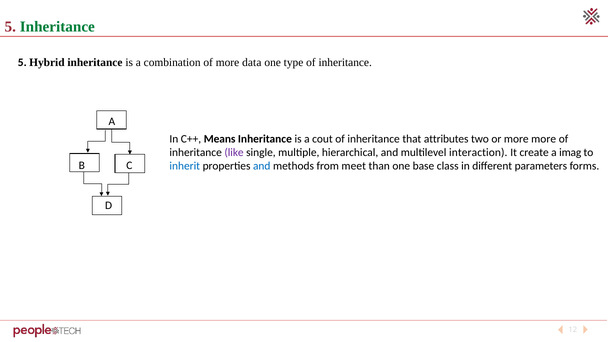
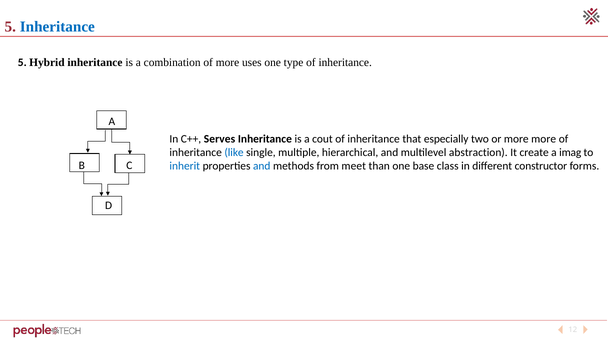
Inheritance colour: green -> blue (57, 27)
data: data -> uses (252, 63)
Means: Means -> Serves (220, 139)
attributes: attributes -> especially (446, 139)
like colour: purple -> blue (234, 153)
interaction: interaction -> abstraction (478, 153)
parameters: parameters -> constructor (541, 166)
